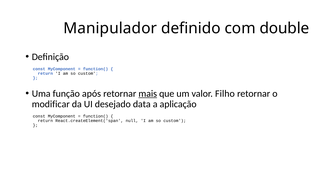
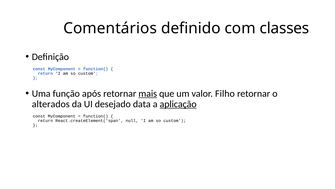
Manipulador: Manipulador -> Comentários (110, 28)
double: double -> classes (284, 28)
modificar: modificar -> alterados (51, 104)
aplicação underline: none -> present (178, 104)
